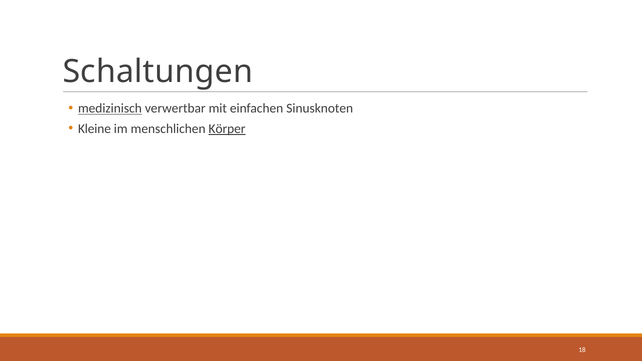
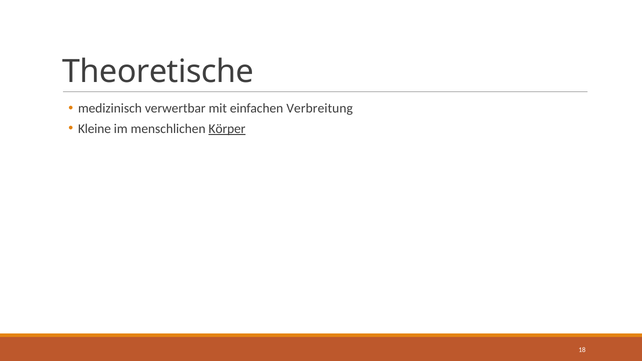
Schaltungen: Schaltungen -> Theoretische (158, 72)
medizinisch underline: present -> none (110, 109)
Sinusknoten: Sinusknoten -> Verbreitung (320, 109)
